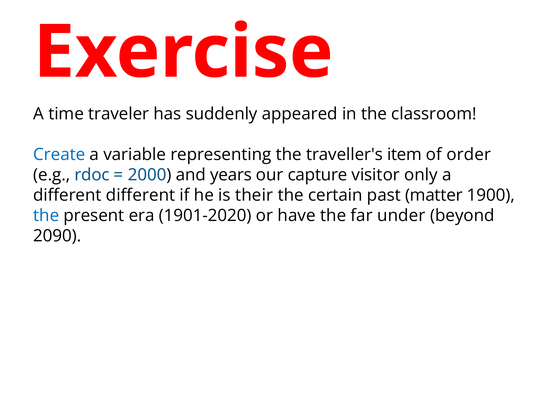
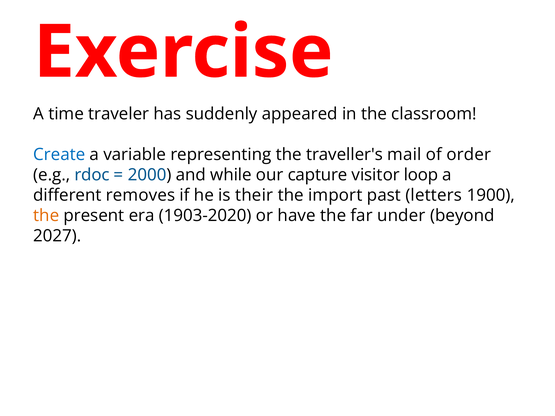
item: item -> mail (404, 155)
years: years -> while (231, 175)
only: only -> loop (421, 175)
different different: different -> removes (141, 195)
certain: certain -> import (335, 195)
matter: matter -> letters (434, 195)
the colour: blue -> orange (46, 216)
1901-2020: 1901-2020 -> 1903-2020 (205, 216)
2090: 2090 -> 2027 (57, 236)
